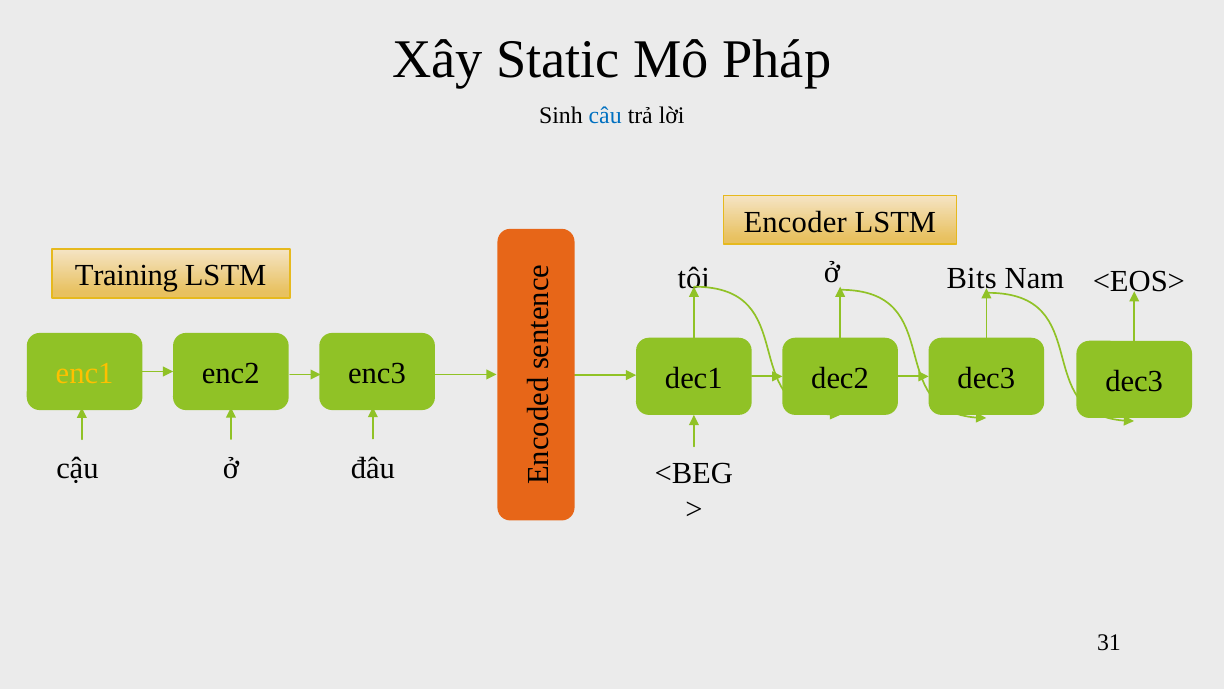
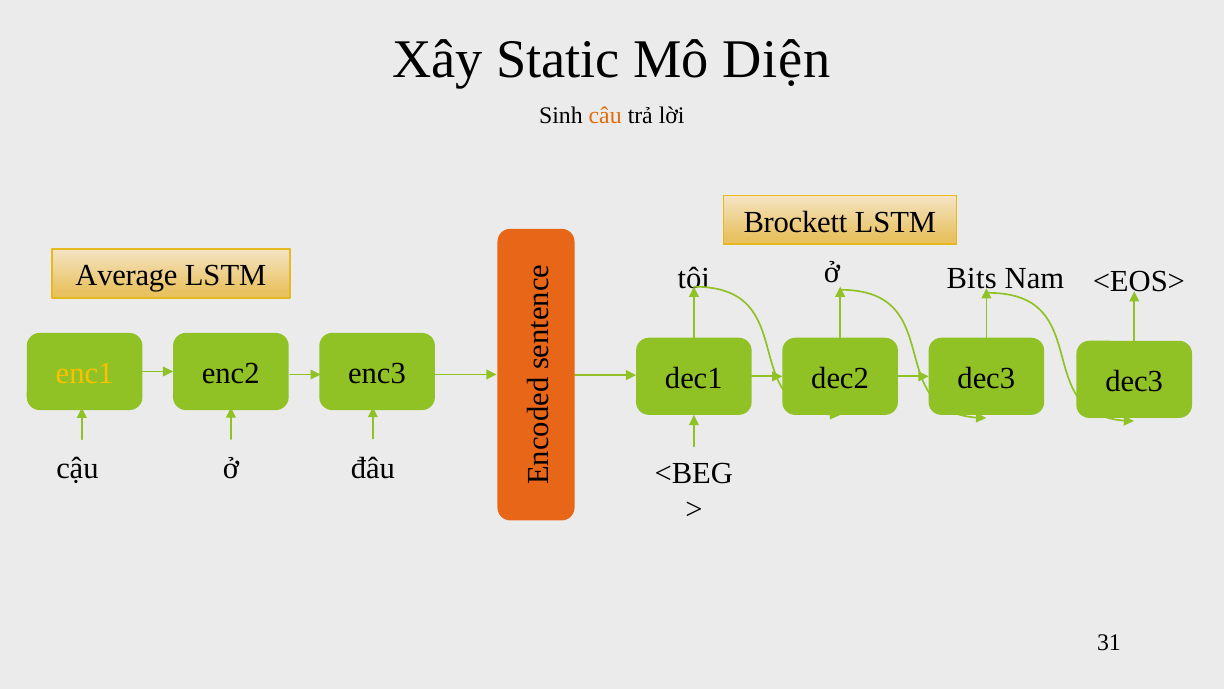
Pháp: Pháp -> Diện (777, 59)
câu colour: blue -> orange (605, 116)
Encoder: Encoder -> Brockett (795, 222)
Training: Training -> Average (126, 276)
